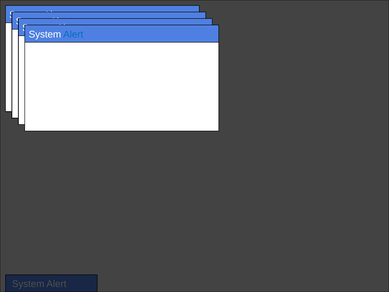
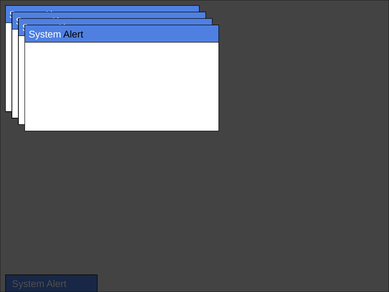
Alert colour: blue -> black (73, 34)
